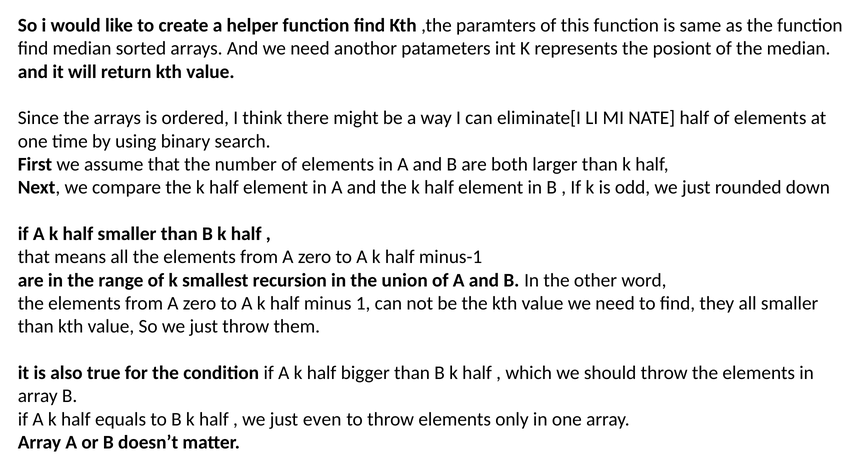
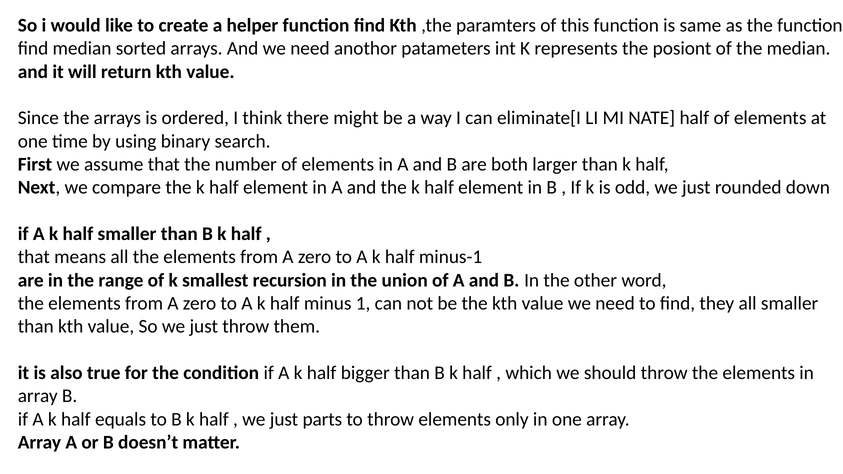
even: even -> parts (322, 419)
